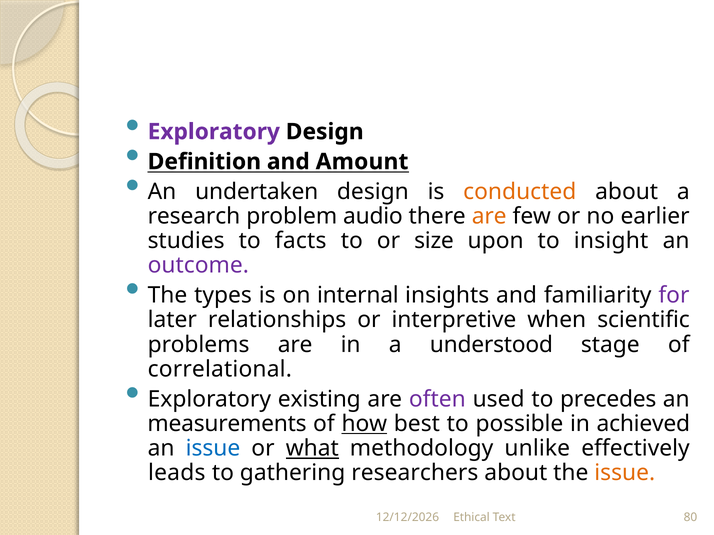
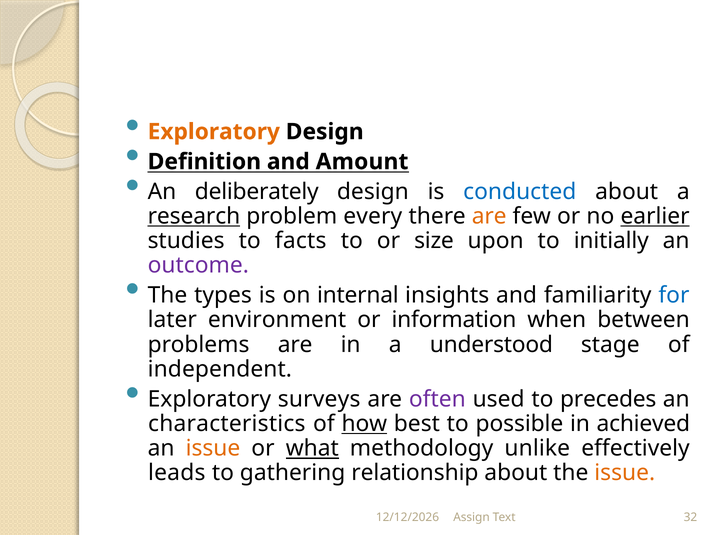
Exploratory colour: purple -> orange (214, 132)
undertaken: undertaken -> deliberately (257, 192)
conducted colour: orange -> blue (520, 192)
research underline: none -> present (194, 216)
audio: audio -> every (373, 216)
earlier underline: none -> present (655, 216)
insight: insight -> initially (611, 241)
for colour: purple -> blue (674, 296)
relationships: relationships -> environment (277, 320)
interpretive: interpretive -> information (454, 320)
scientific: scientific -> between (644, 320)
correlational: correlational -> independent (220, 369)
existing: existing -> surveys (319, 399)
measurements: measurements -> characteristics (227, 424)
issue colour: blue -> orange (213, 449)
researchers: researchers -> relationship (415, 473)
Ethical: Ethical -> Assign (472, 518)
80: 80 -> 32 (690, 518)
